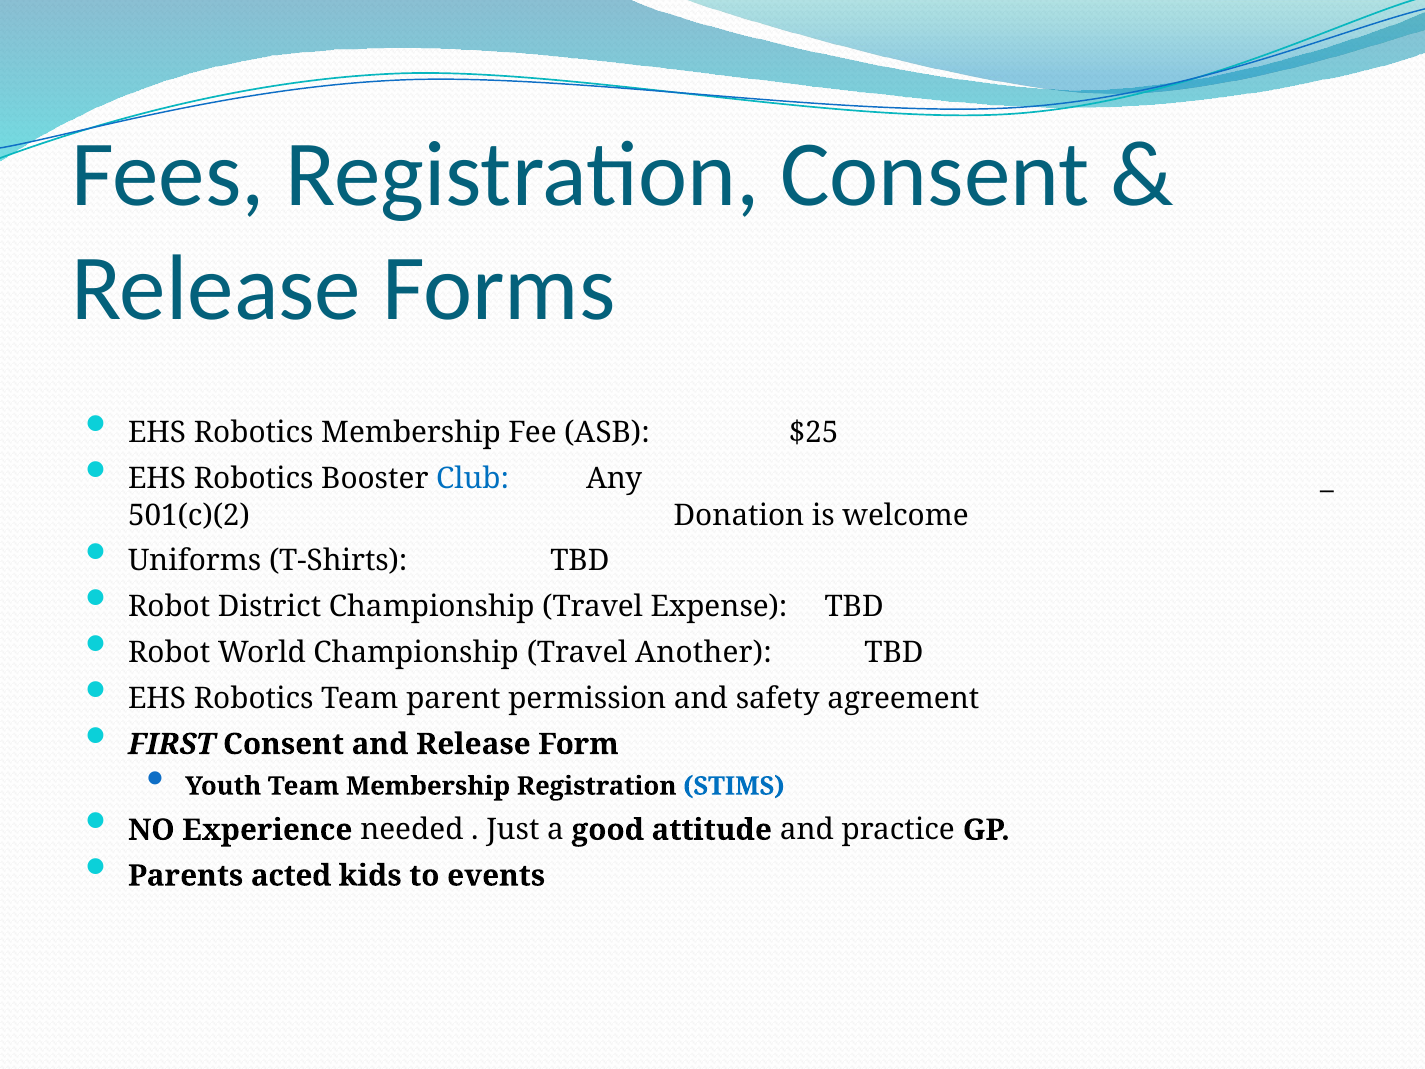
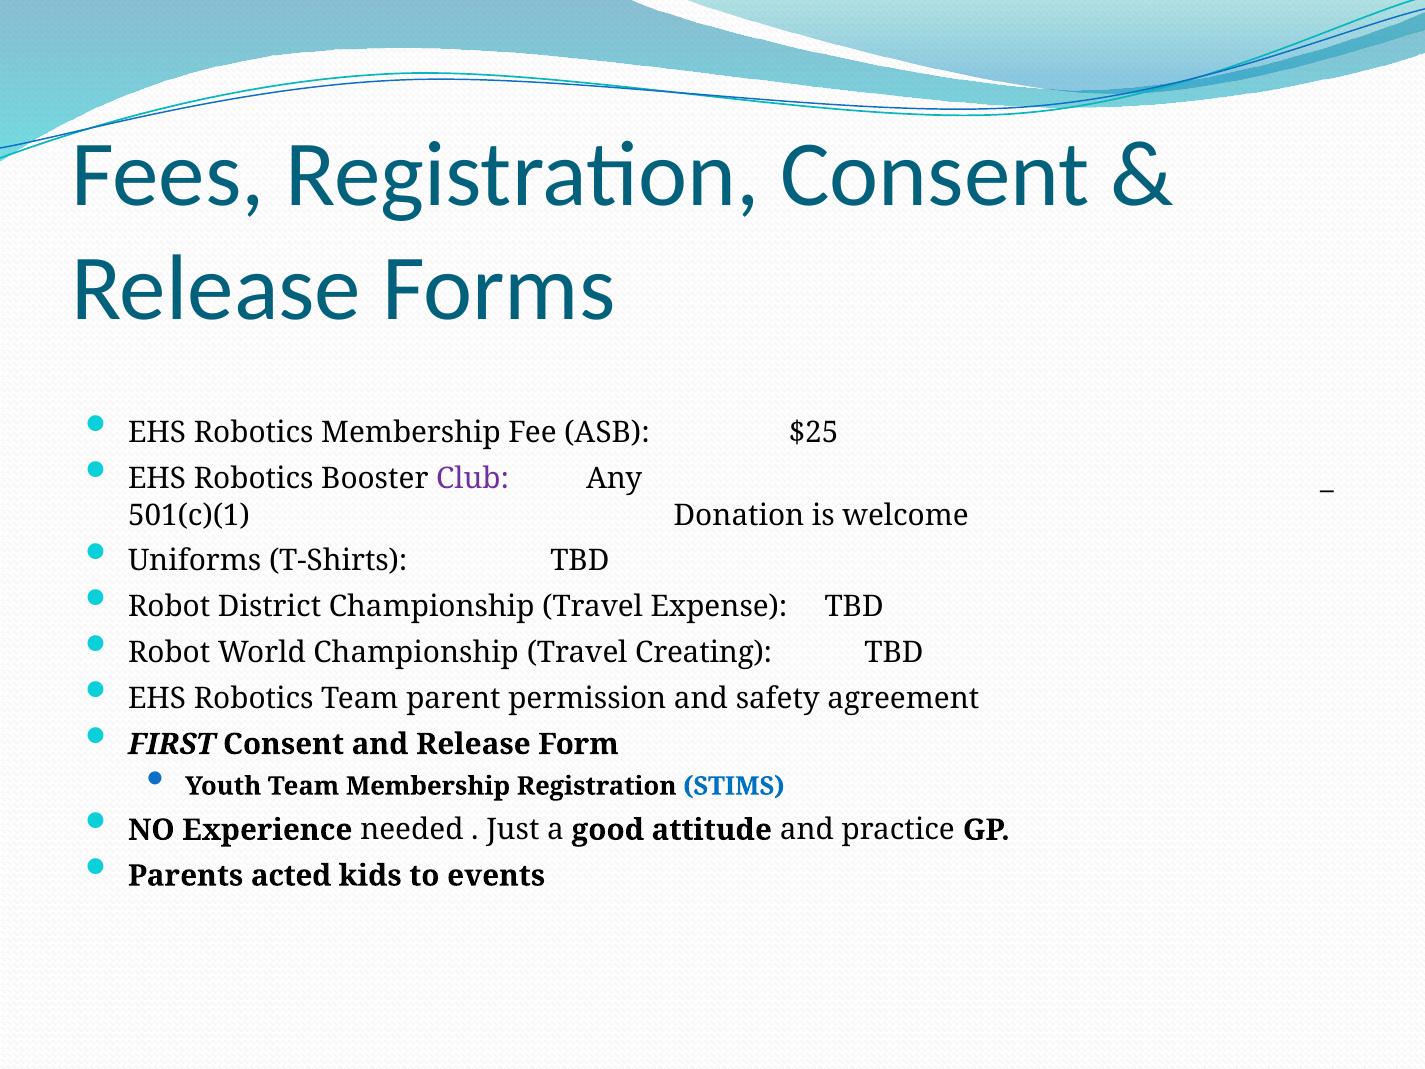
Club colour: blue -> purple (473, 479)
501(c)(2: 501(c)(2 -> 501(c)(1 (189, 515)
Another: Another -> Creating (704, 652)
